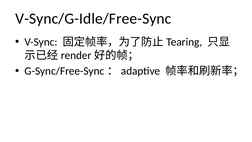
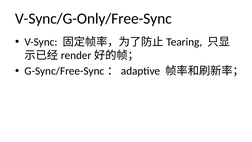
V-Sync/G-Idle/Free-Sync: V-Sync/G-Idle/Free-Sync -> V-Sync/G-Only/Free-Sync (93, 19)
